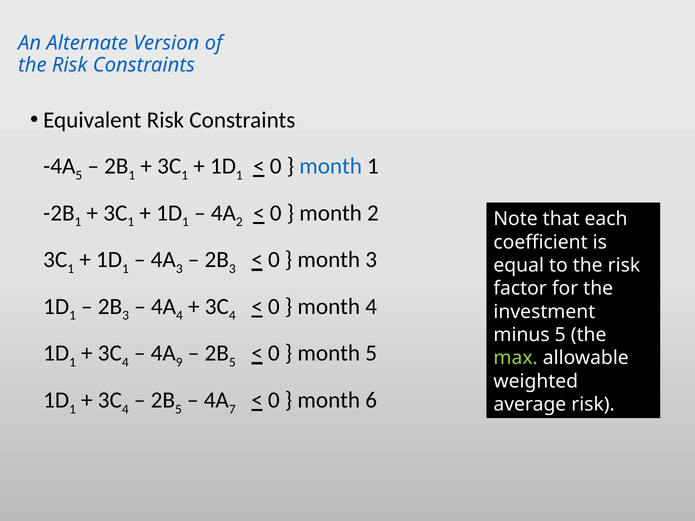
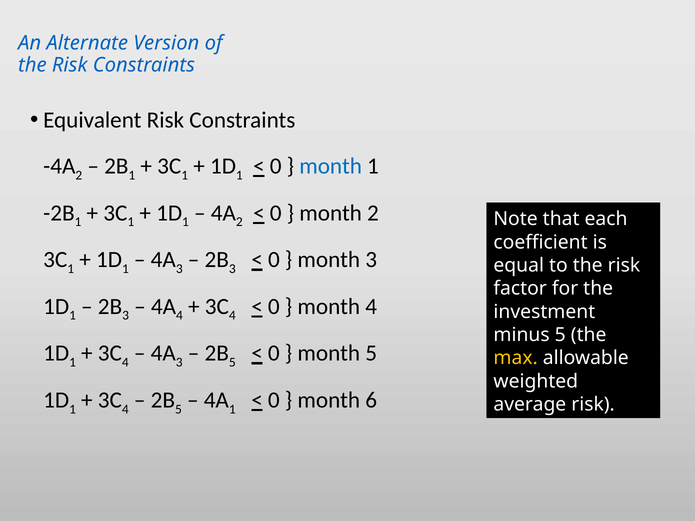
5: 5 -> 2 (79, 175)
9: 9 -> 3 (179, 363)
max colour: light green -> yellow (516, 358)
7: 7 -> 1 (232, 409)
